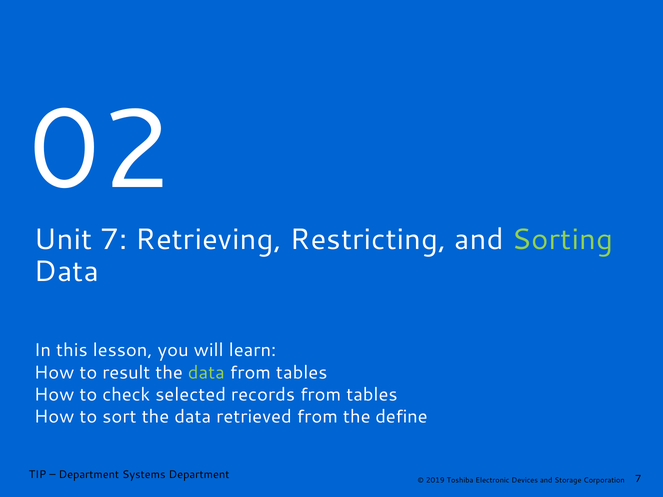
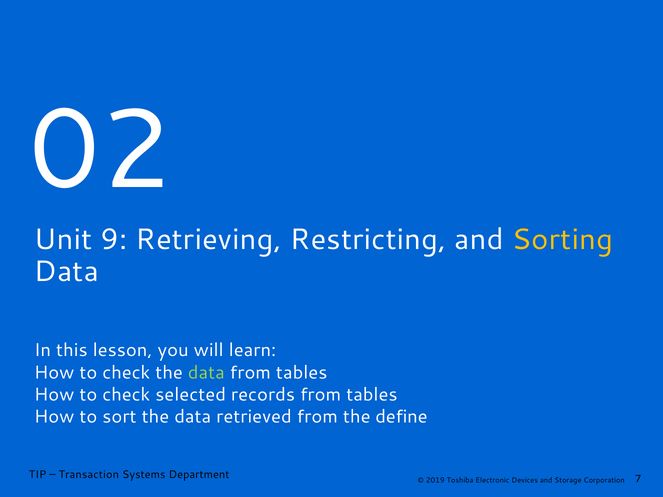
Unit 7: 7 -> 9 (114, 240)
Sorting colour: light green -> yellow (562, 240)
result: result -> check (126, 373)
Department: Department -> Transaction (89, 475)
